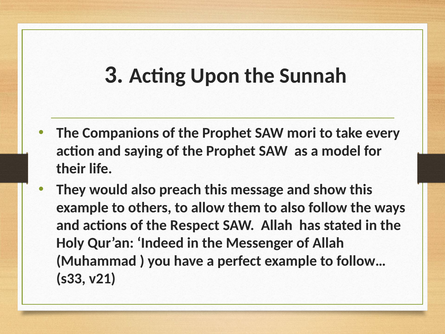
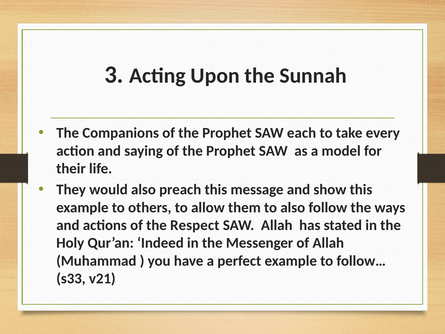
mori: mori -> each (302, 133)
